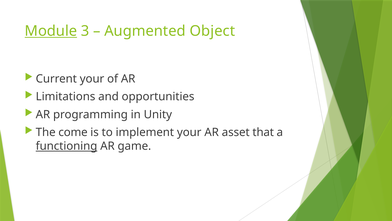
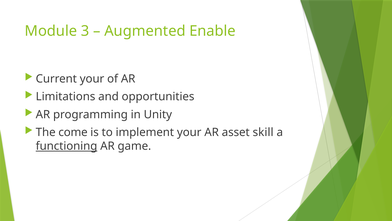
Module underline: present -> none (51, 31)
Object: Object -> Enable (212, 31)
that: that -> skill (263, 132)
